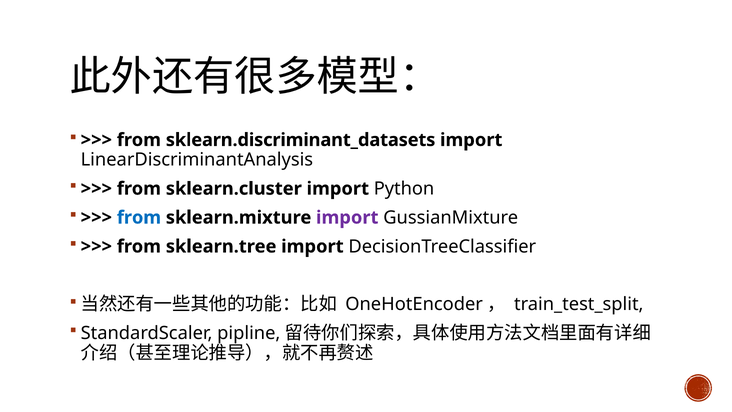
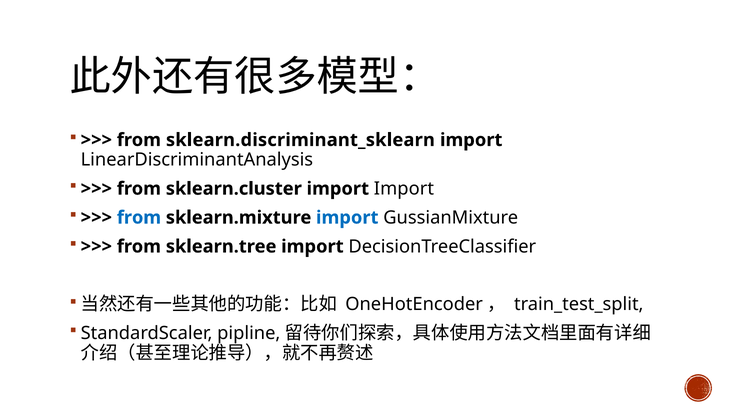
sklearn.discriminant_datasets: sklearn.discriminant_datasets -> sklearn.discriminant_sklearn (300, 140)
import Python: Python -> Import (404, 189)
import colour: purple -> blue (347, 217)
